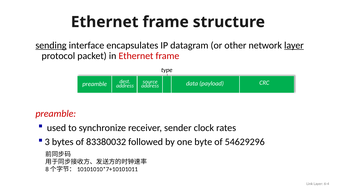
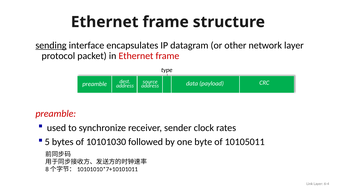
layer underline: present -> none (294, 45)
3: 3 -> 5 (47, 142)
83380032: 83380032 -> 10101030 (106, 142)
54629296: 54629296 -> 10105011 (245, 142)
